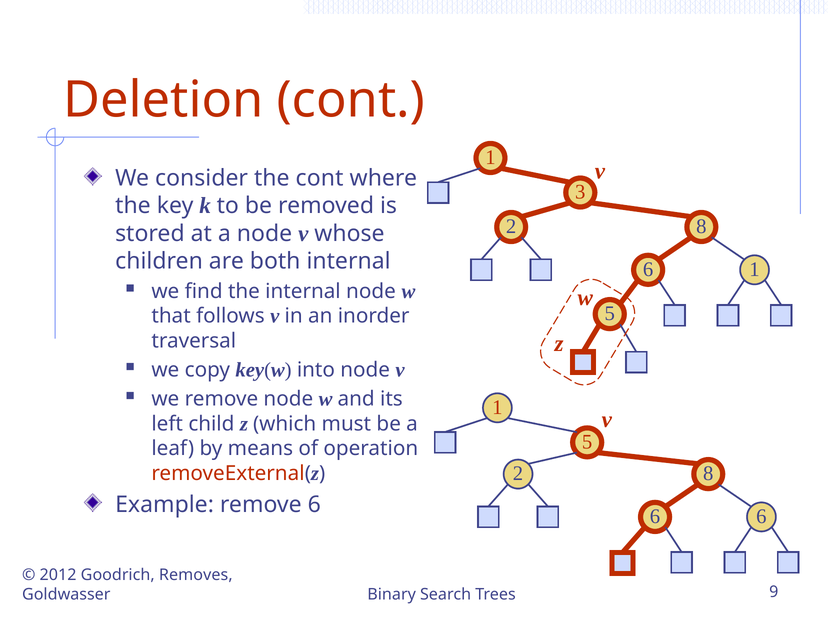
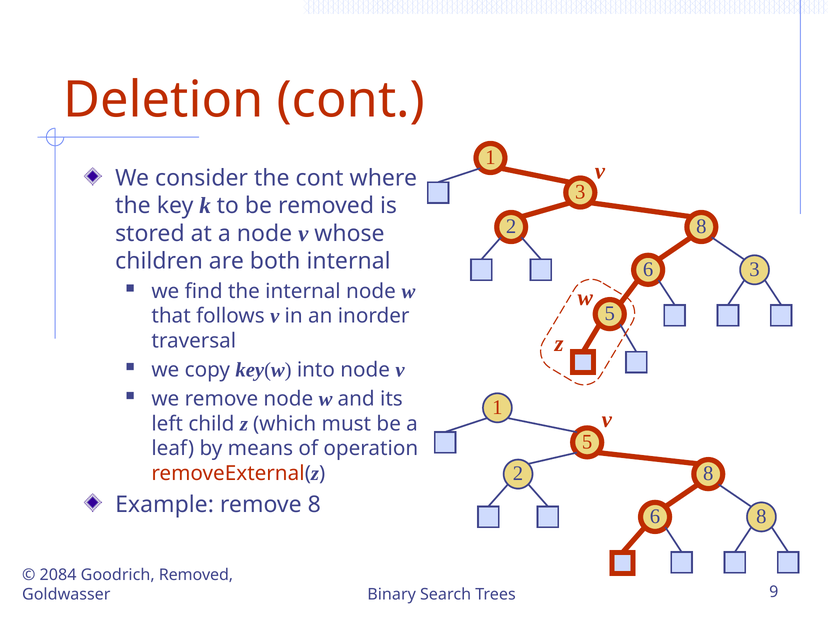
6 1: 1 -> 3 (755, 269)
remove 6: 6 -> 8 (314, 504)
6 6: 6 -> 8 (761, 516)
2012: 2012 -> 2084 (58, 575)
Goodrich Removes: Removes -> Removed (196, 575)
